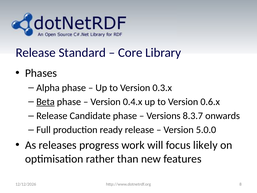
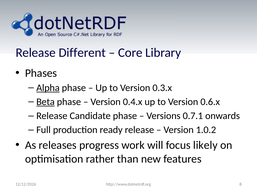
Standard: Standard -> Different (82, 53)
Alpha underline: none -> present (48, 88)
8.3.7: 8.3.7 -> 0.7.1 (193, 116)
5.0.0: 5.0.0 -> 1.0.2 (206, 130)
